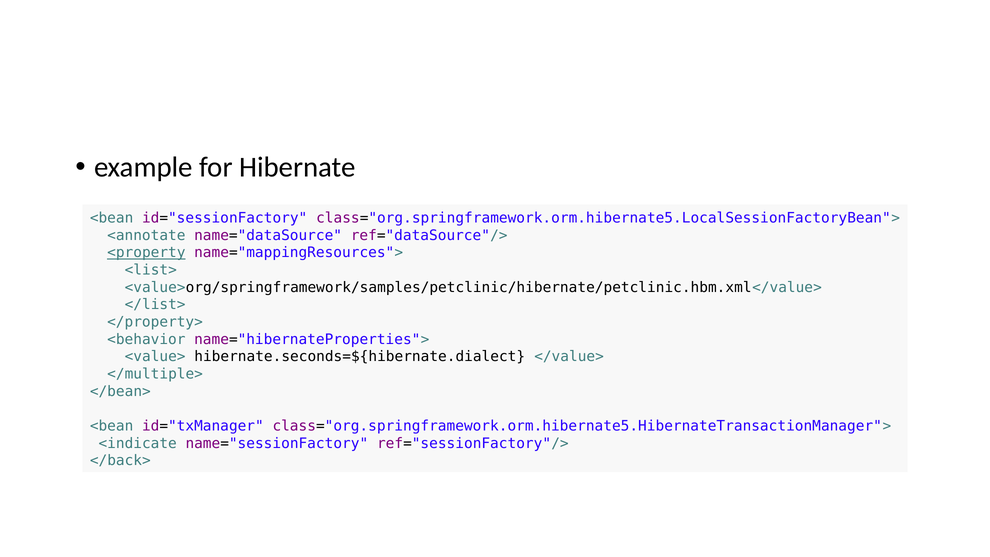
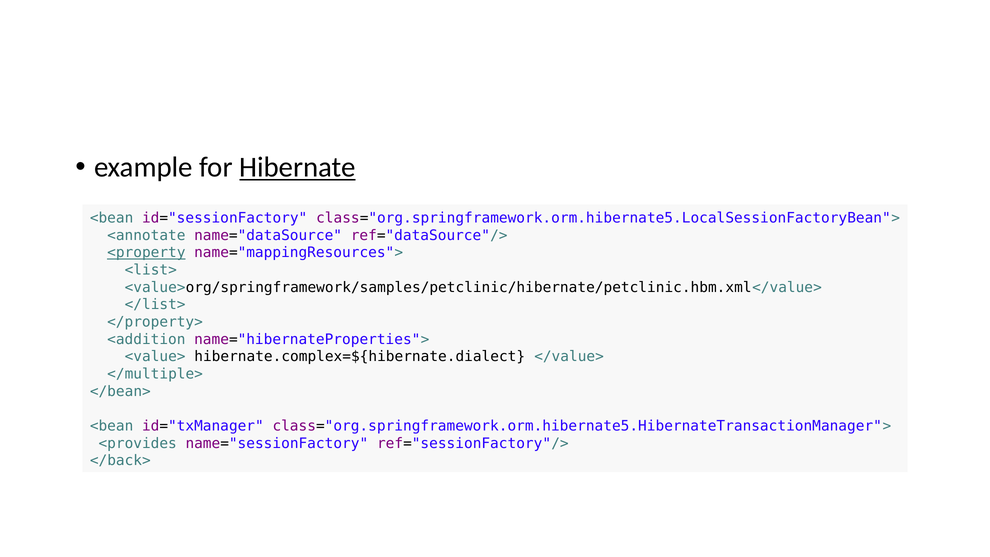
Hibernate underline: none -> present (298, 167)
<behavior: <behavior -> <addition (146, 339)
hibernate.seconds=${hibernate.dialect: hibernate.seconds=${hibernate.dialect -> hibernate.complex=${hibernate.dialect (360, 357)
<indicate: <indicate -> <provides (138, 443)
